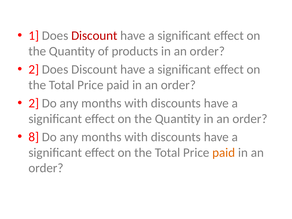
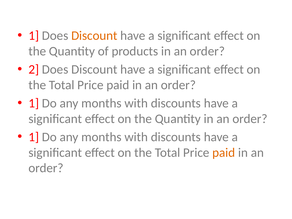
Discount colour: red -> orange (94, 36)
2: 2 -> 1 (34, 103)
8: 8 -> 1 (34, 137)
